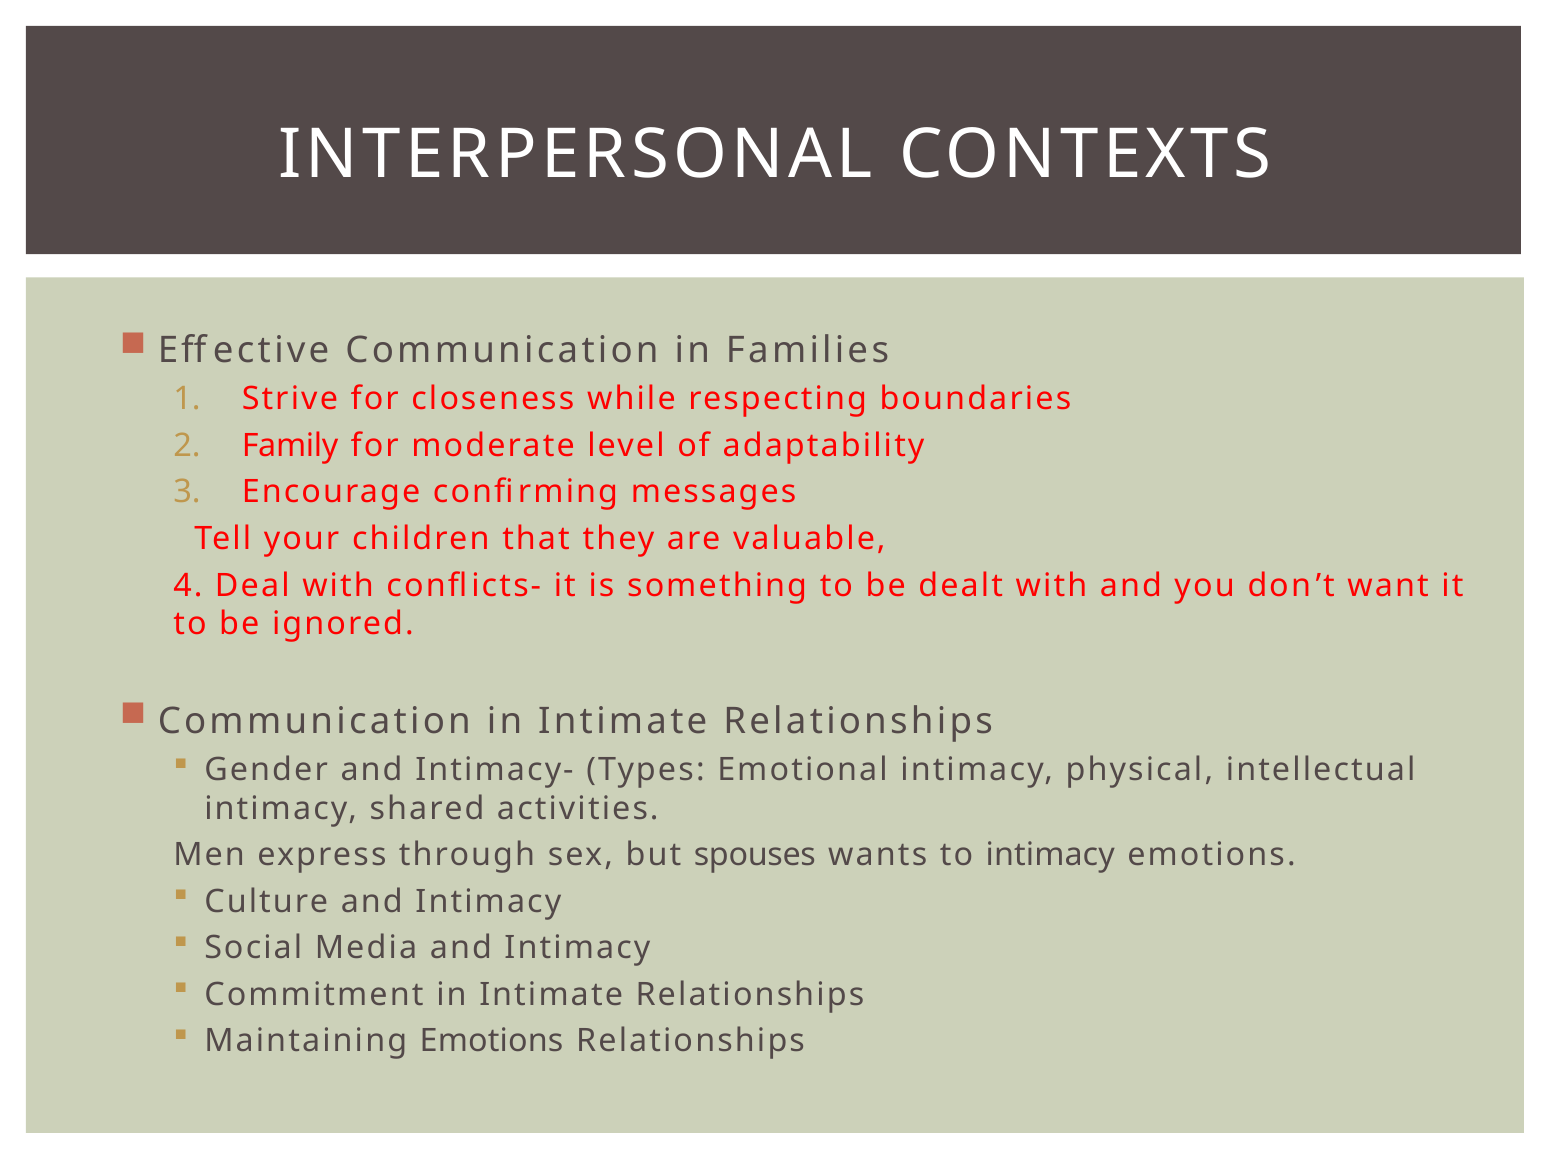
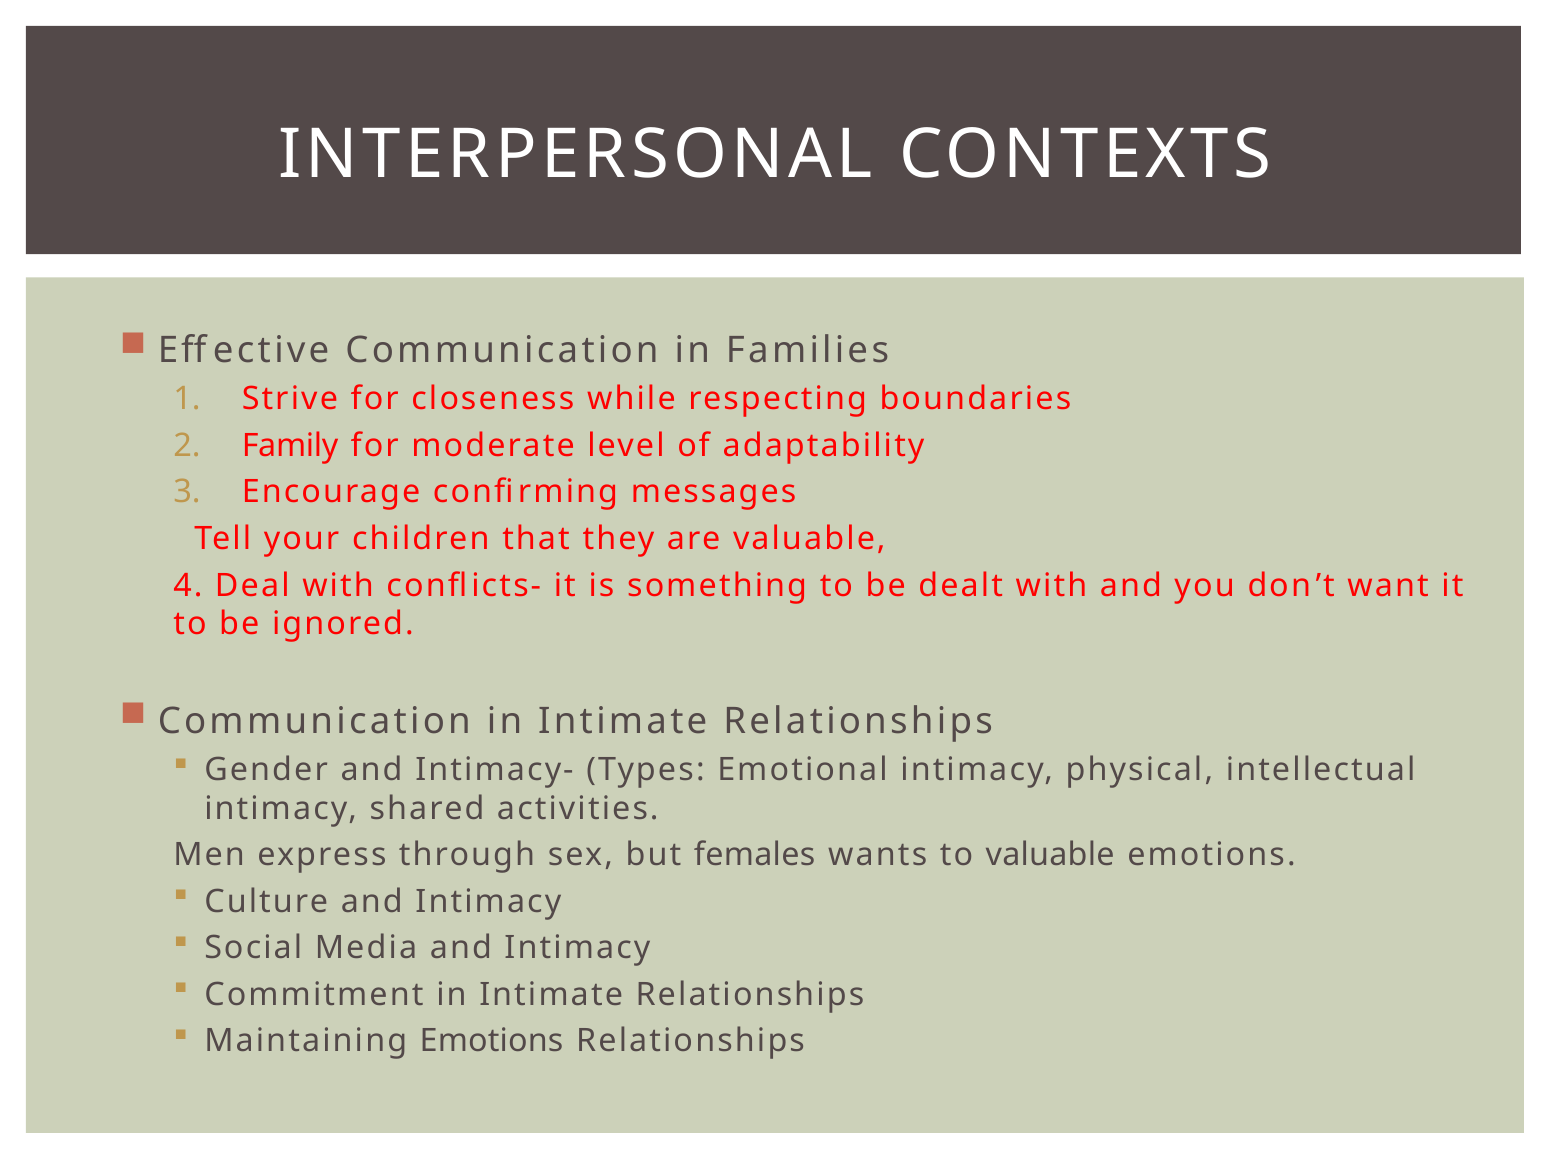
spouses: spouses -> females (755, 855)
to intimacy: intimacy -> valuable (1050, 855)
